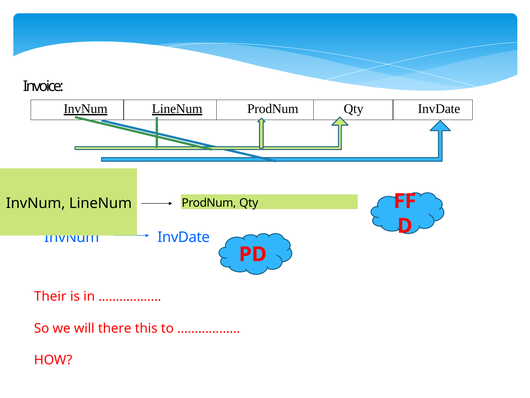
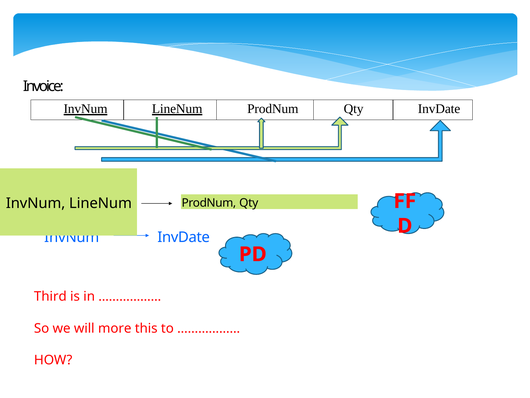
Their: Their -> Third (50, 296)
there: there -> more (115, 328)
